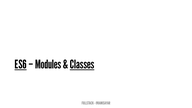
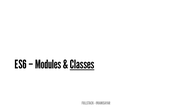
ES6 underline: present -> none (21, 65)
